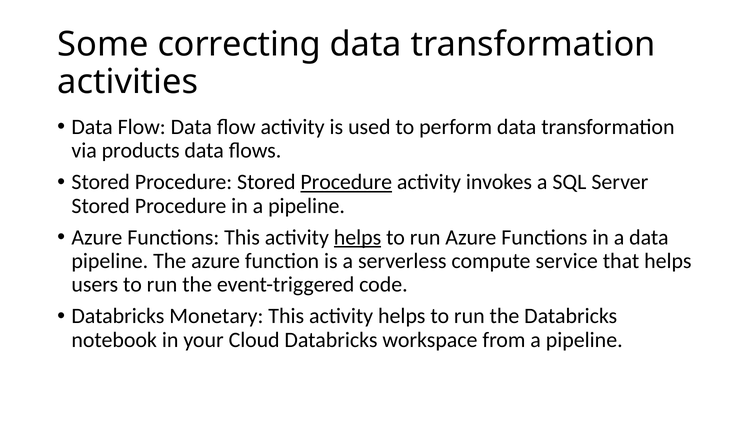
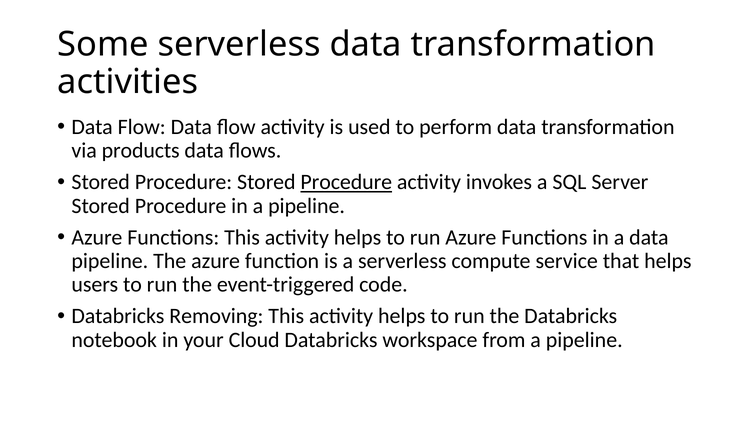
Some correcting: correcting -> serverless (239, 45)
helps underline: present -> none (358, 237)
Monetary: Monetary -> Removing (216, 316)
